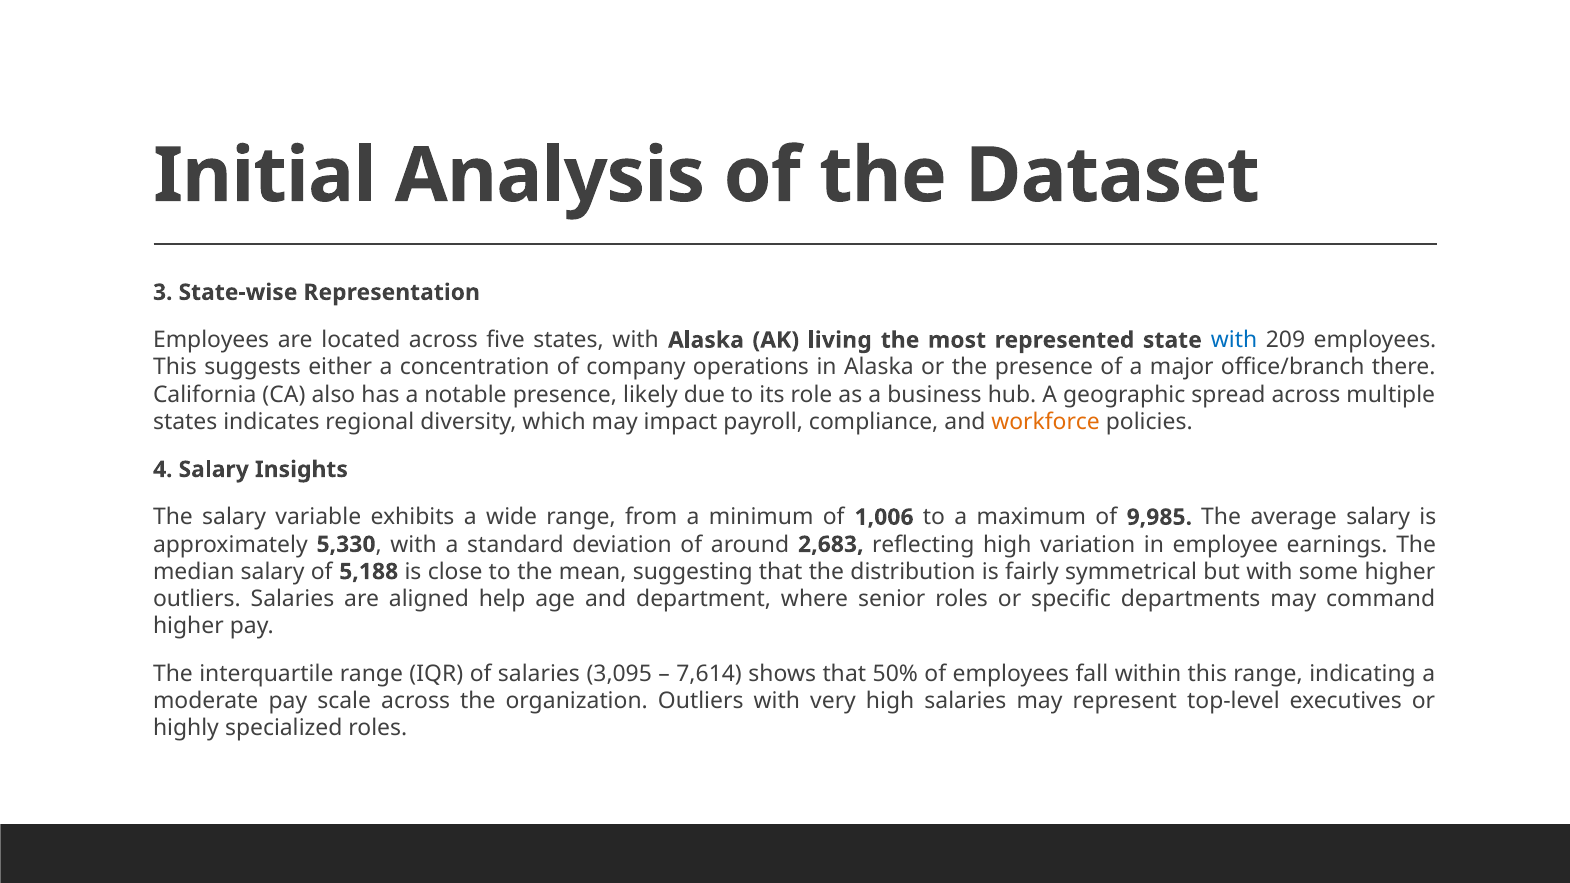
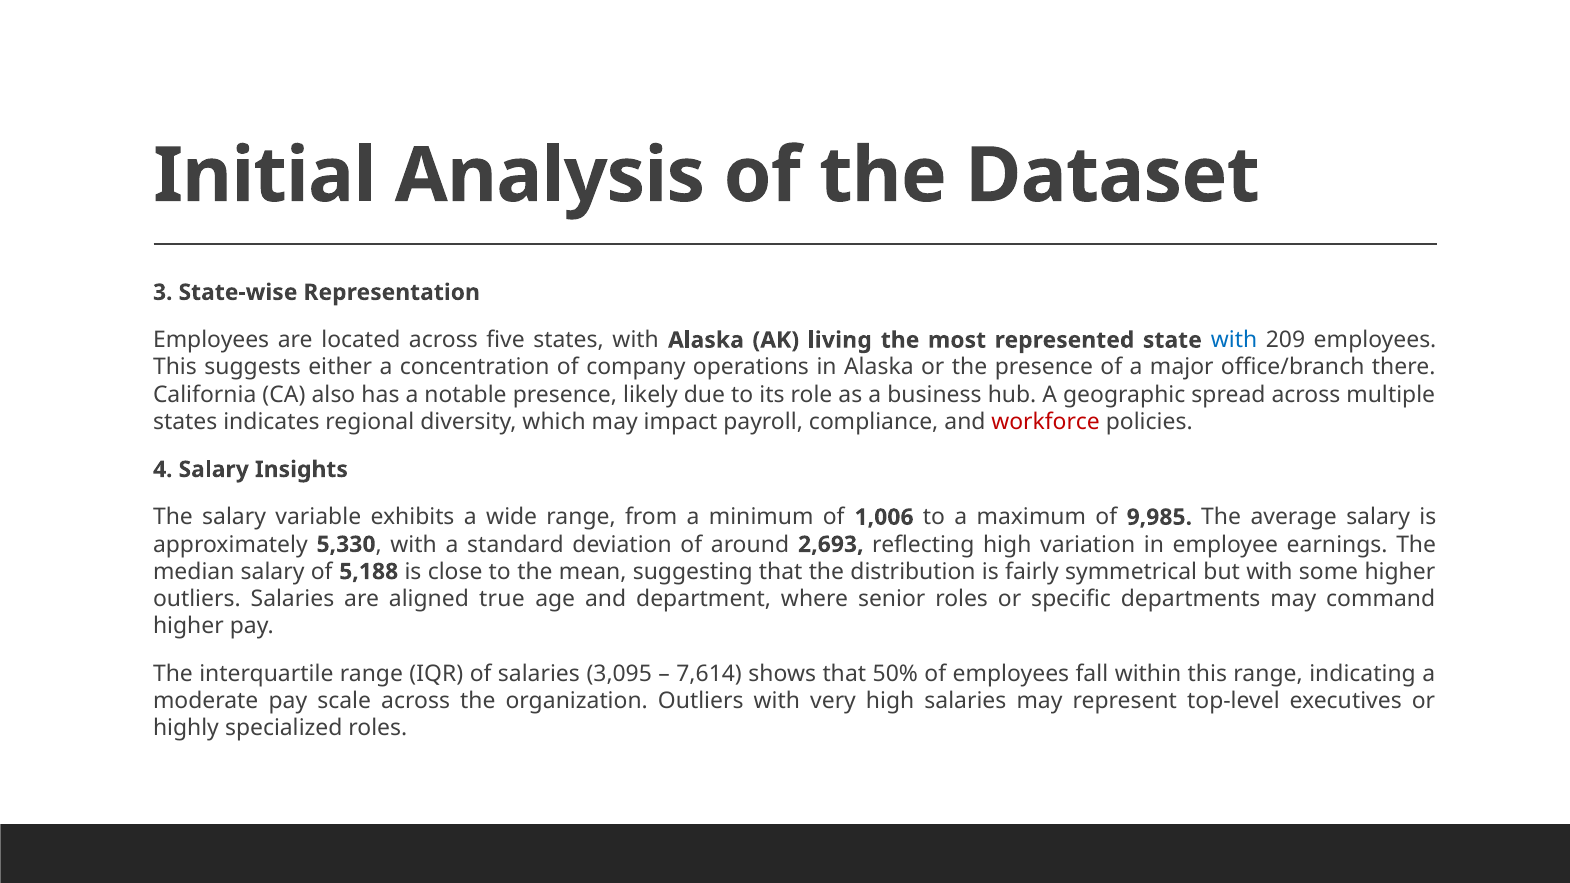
workforce colour: orange -> red (1046, 422)
2,683: 2,683 -> 2,693 (831, 545)
help: help -> true (502, 599)
